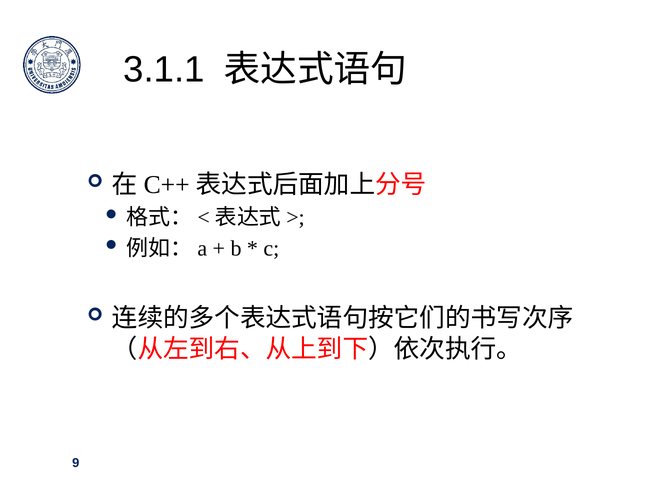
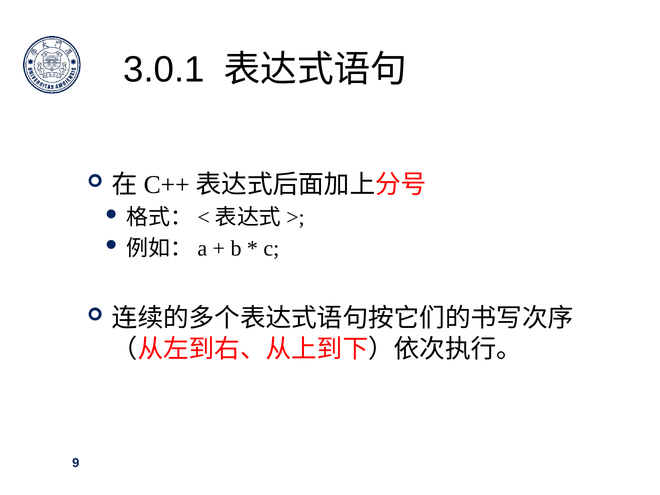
3.1.1: 3.1.1 -> 3.0.1 (164, 70)
